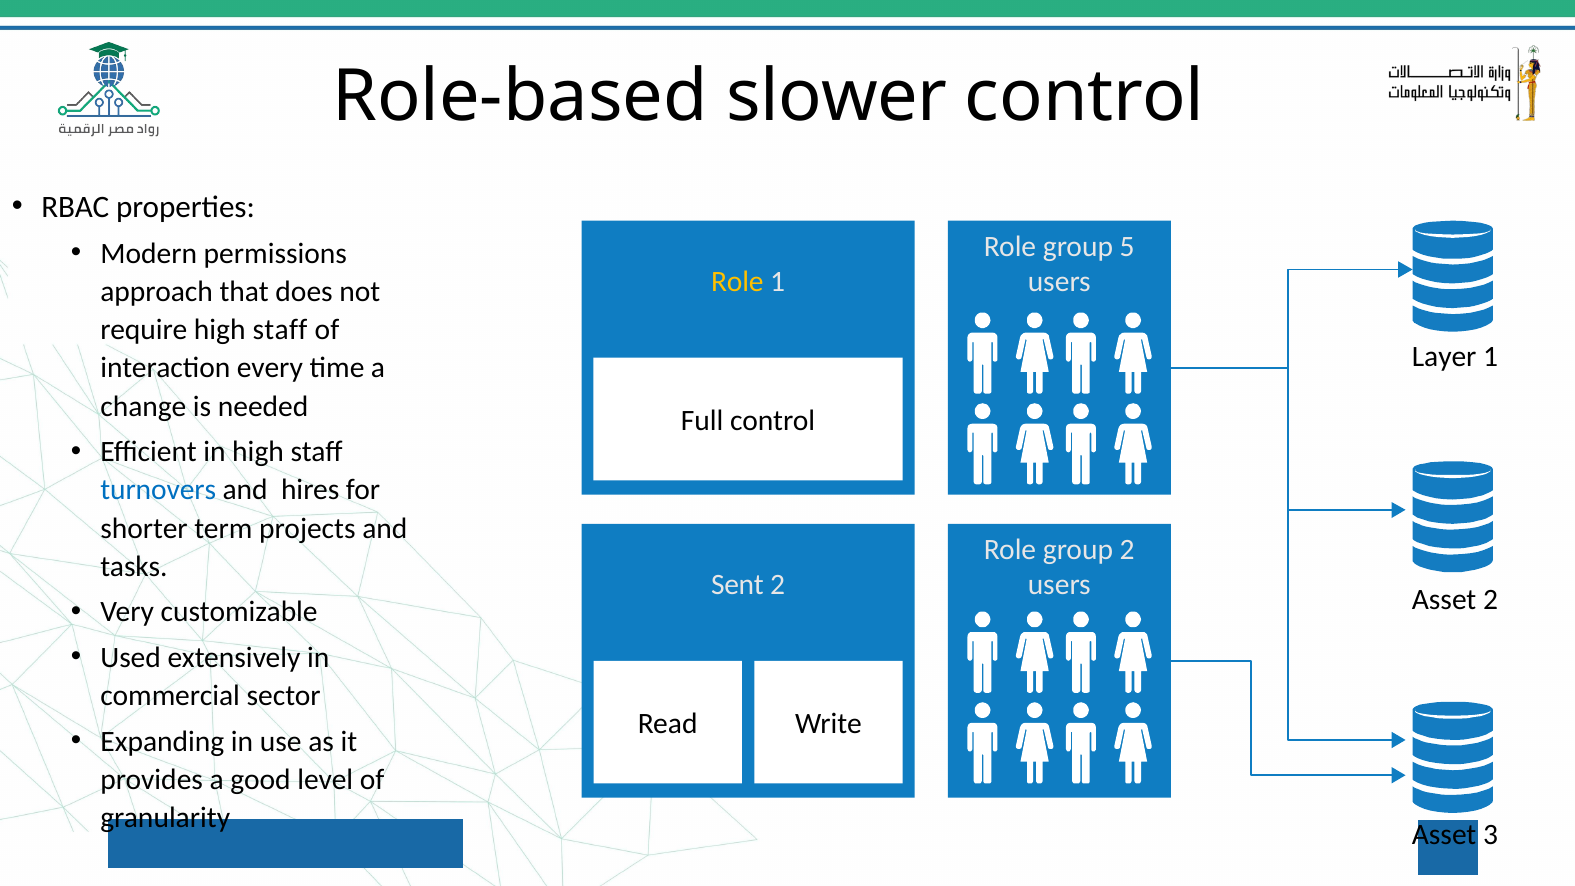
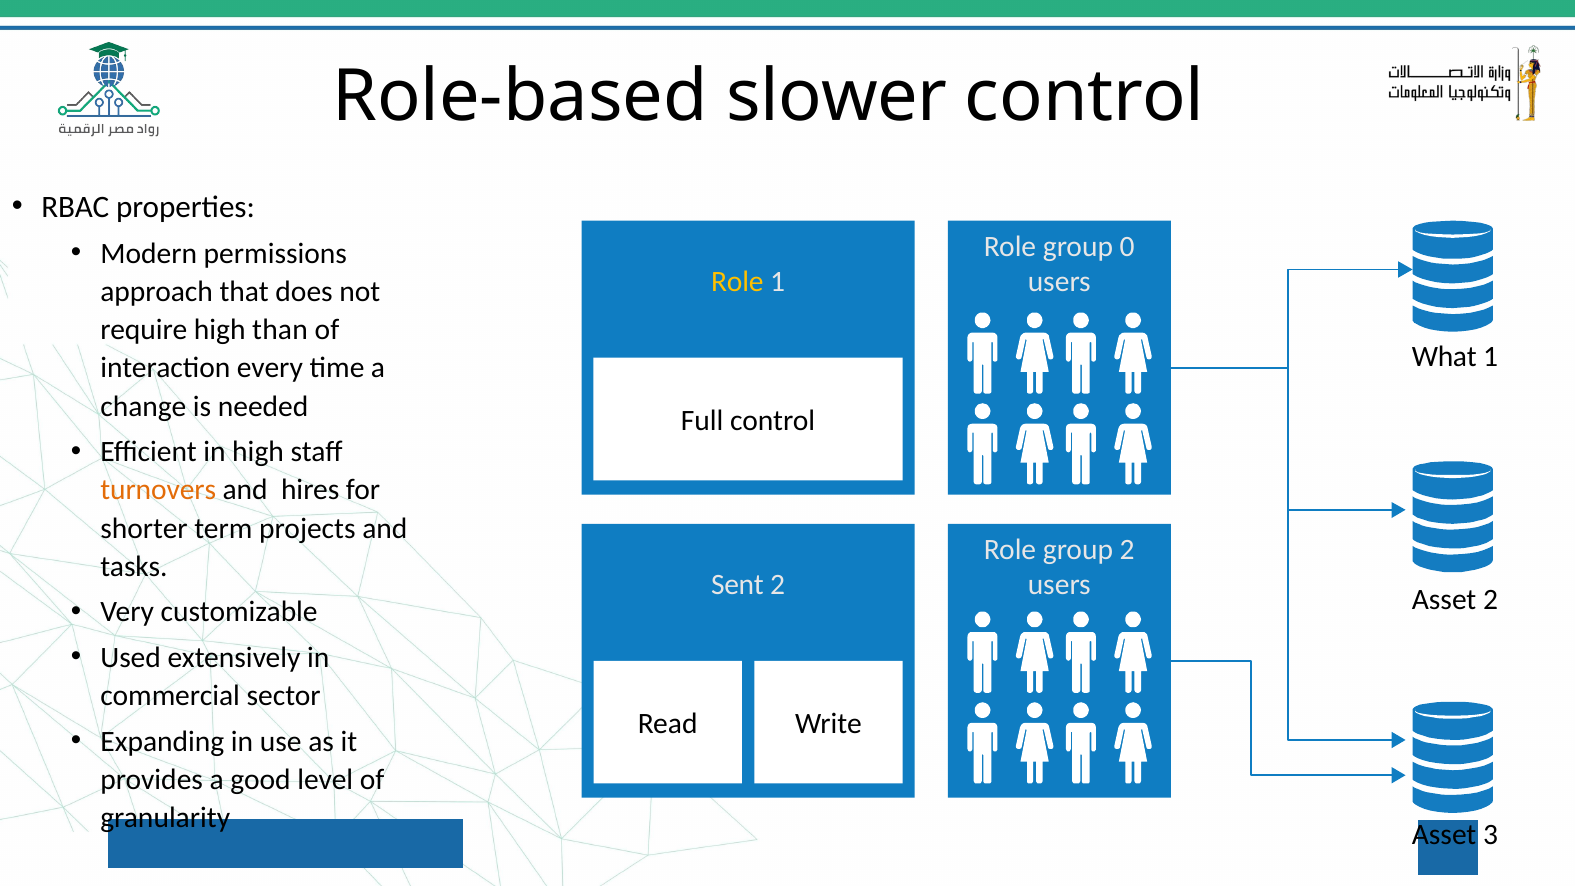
5: 5 -> 0 (1127, 246)
require high staff: staff -> than (280, 330)
Layer: Layer -> What (1444, 357)
turnovers colour: blue -> orange (158, 490)
